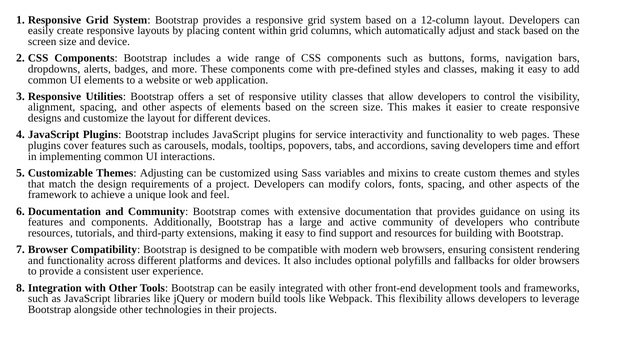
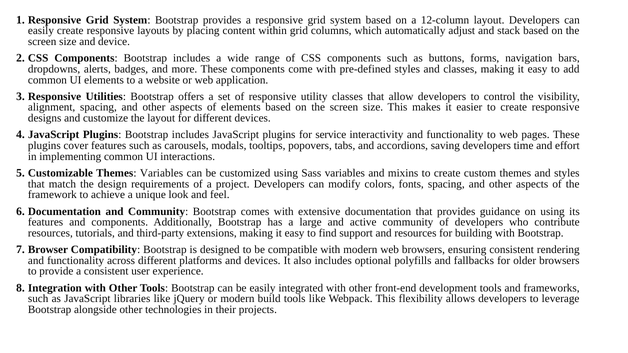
Themes Adjusting: Adjusting -> Variables (162, 173)
